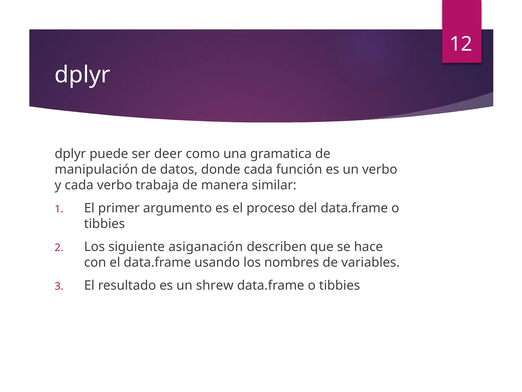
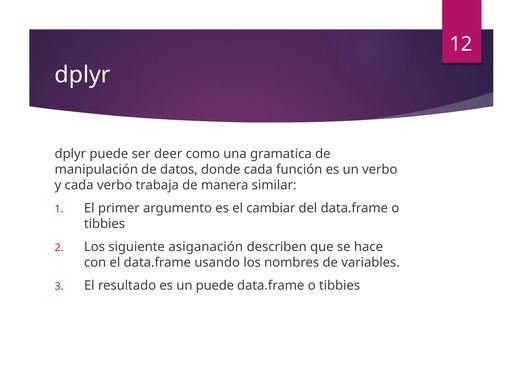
proceso: proceso -> cambiar (271, 208)
un shrew: shrew -> puede (215, 285)
